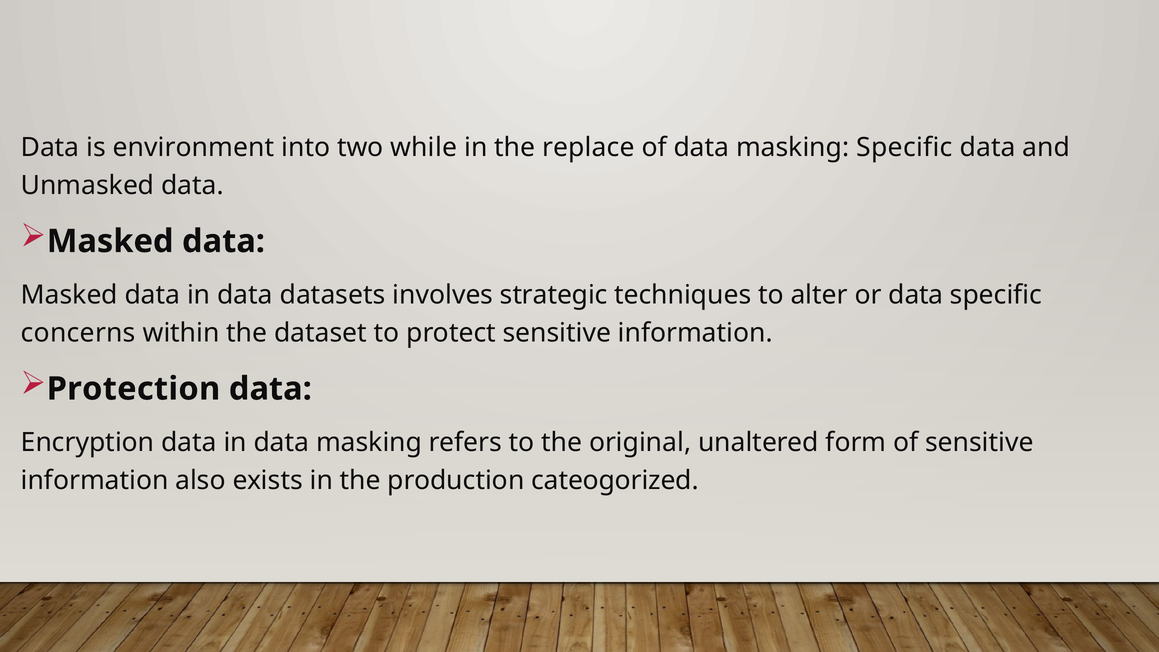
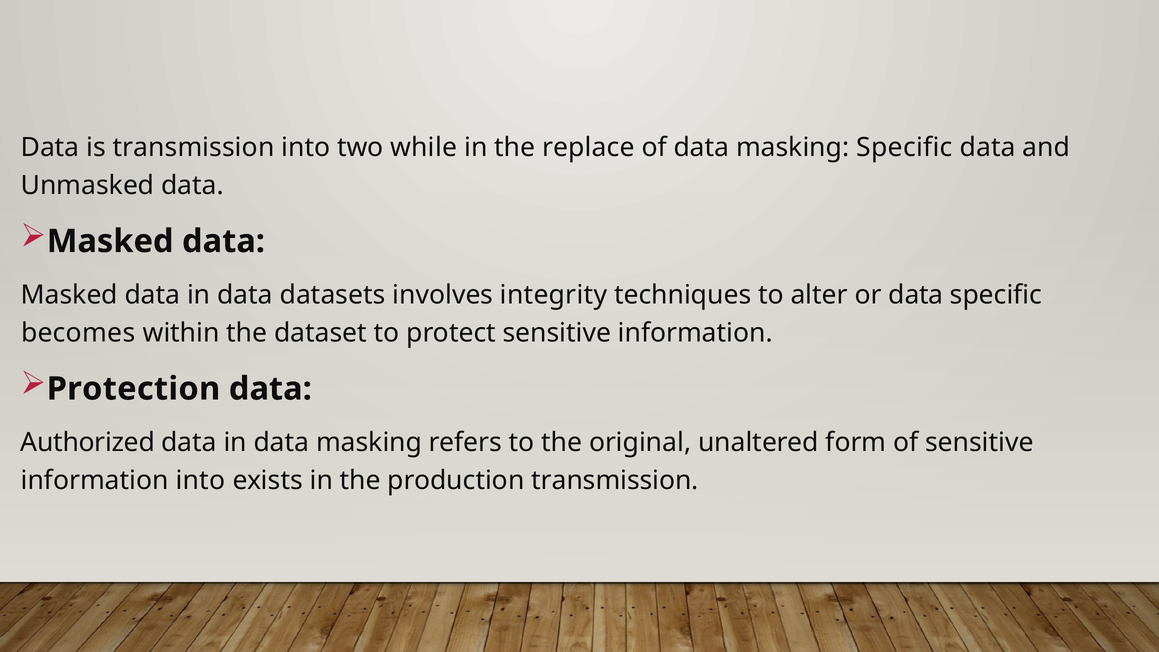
is environment: environment -> transmission (194, 147)
strategic: strategic -> integrity (554, 295)
concerns: concerns -> becomes (78, 333)
Encryption: Encryption -> Authorized (88, 442)
information also: also -> into (200, 480)
production cateogorized: cateogorized -> transmission (615, 480)
